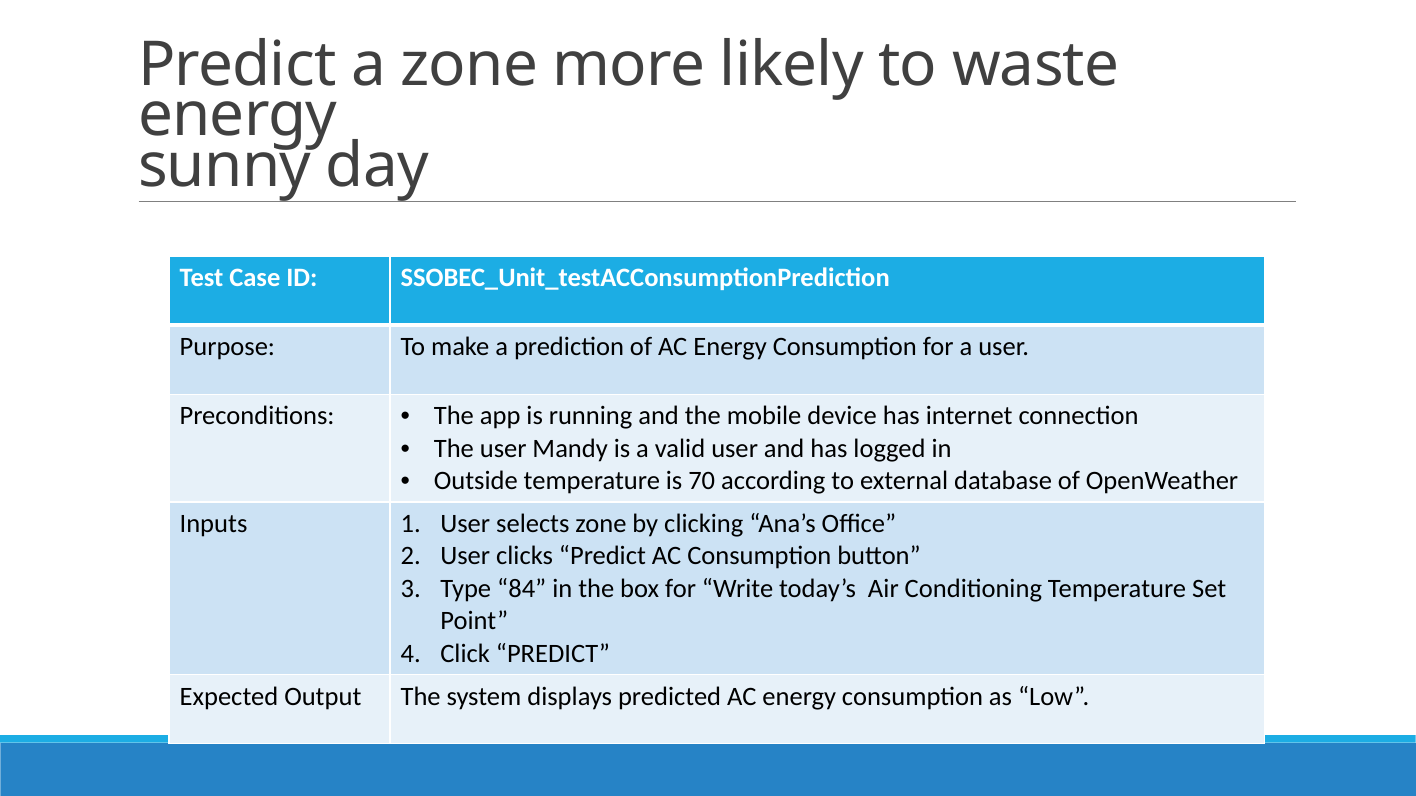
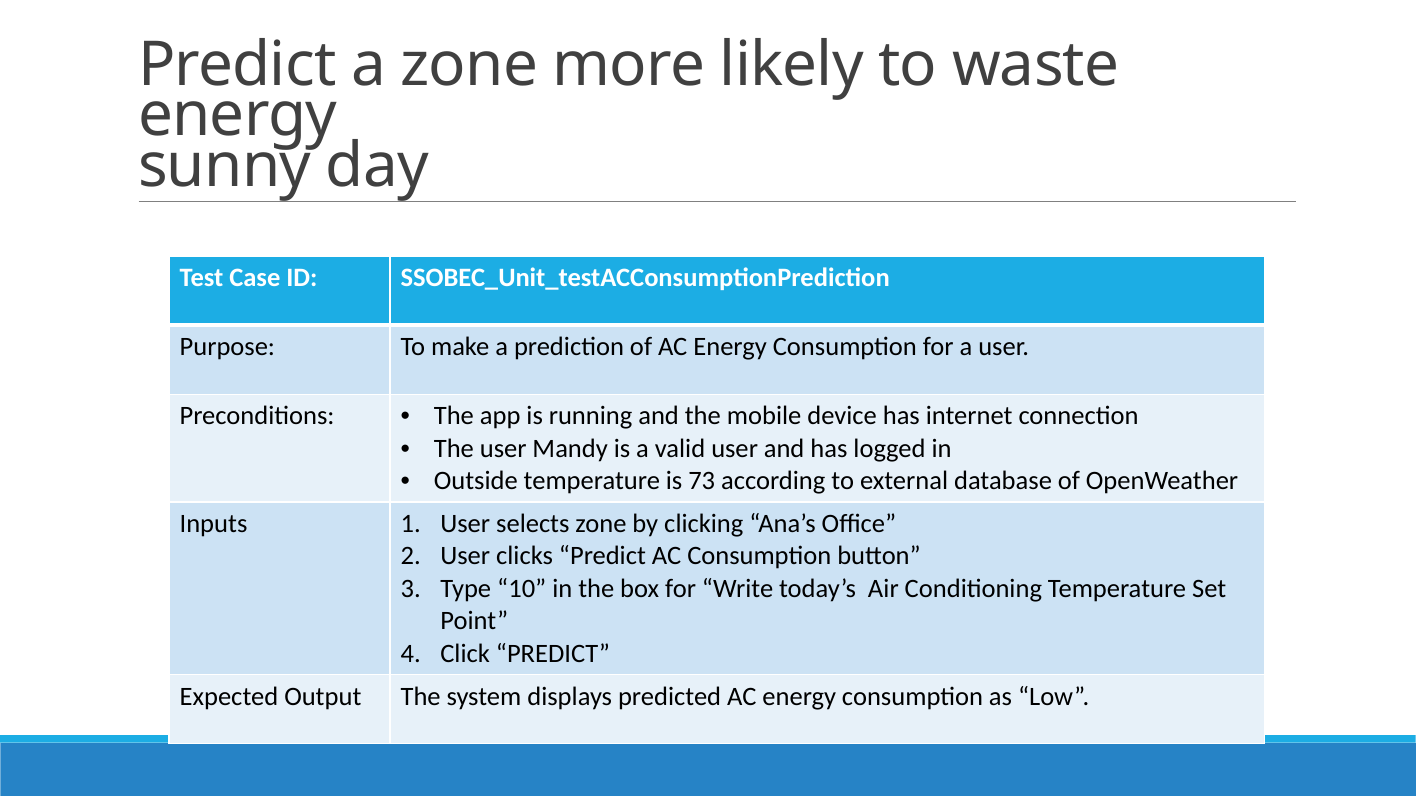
70: 70 -> 73 (702, 481)
84: 84 -> 10 (522, 589)
